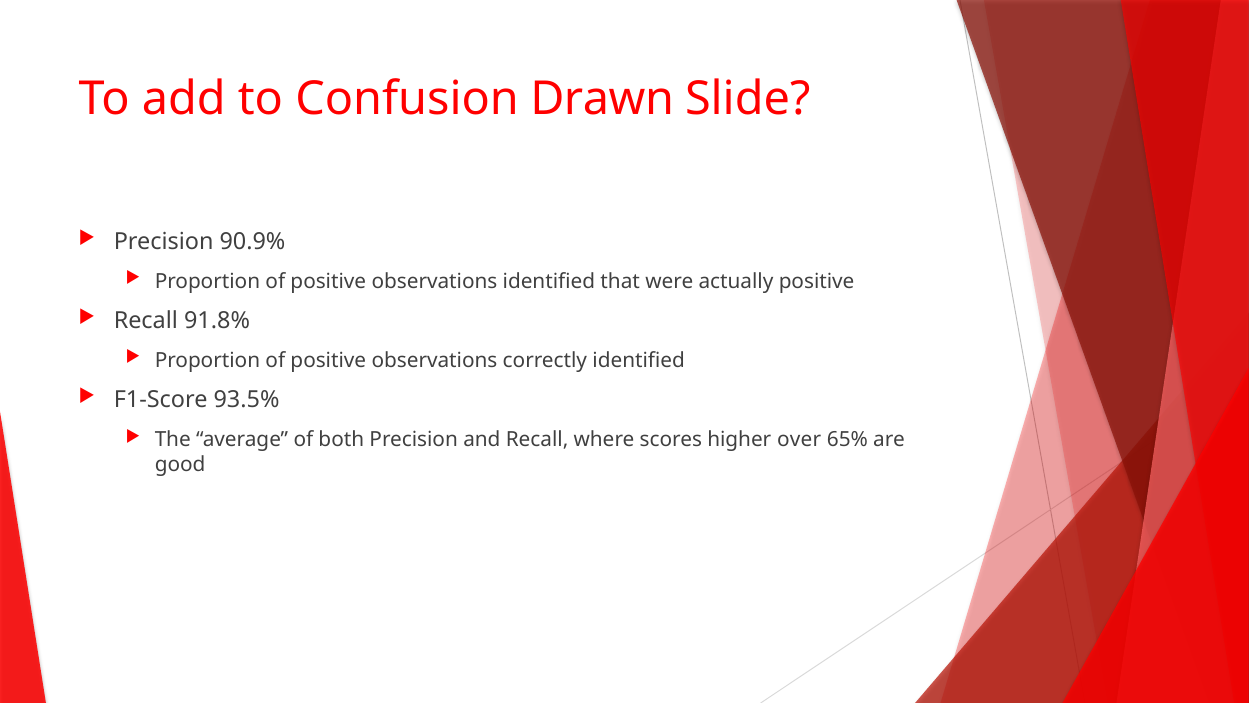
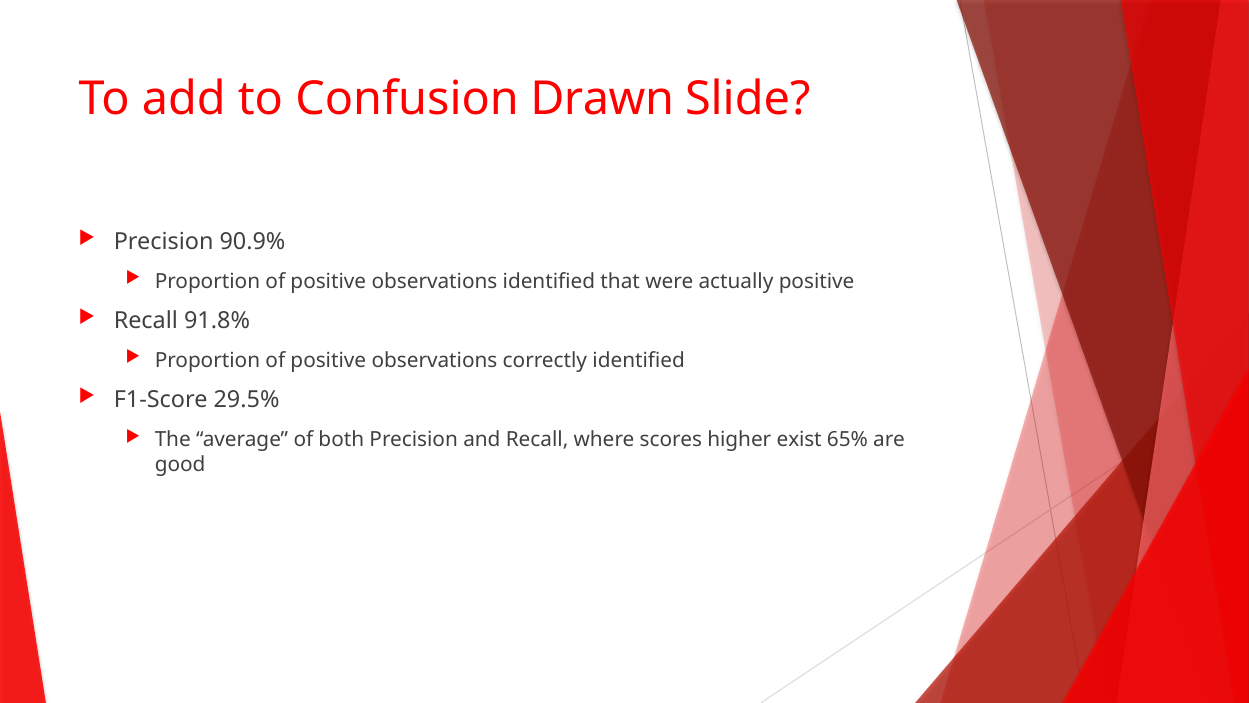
93.5%: 93.5% -> 29.5% (247, 400)
over: over -> exist (799, 439)
